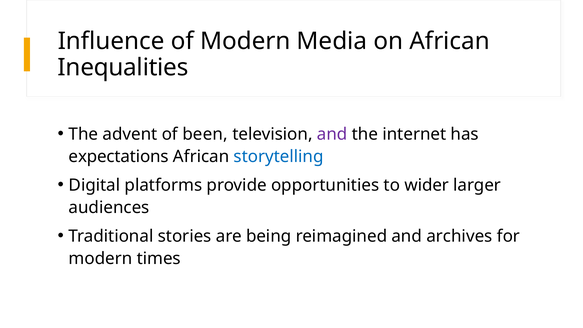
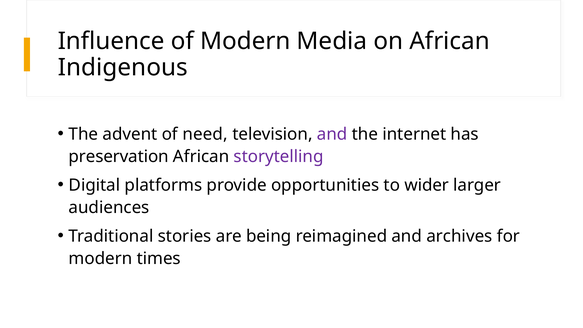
Inequalities: Inequalities -> Indigenous (123, 67)
been: been -> need (205, 134)
expectations: expectations -> preservation (119, 157)
storytelling colour: blue -> purple (279, 157)
